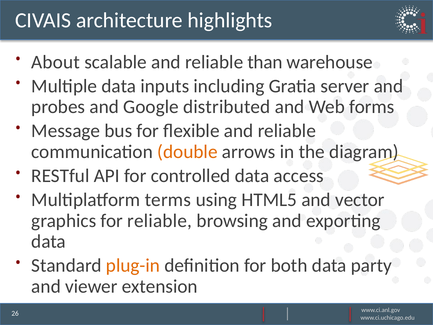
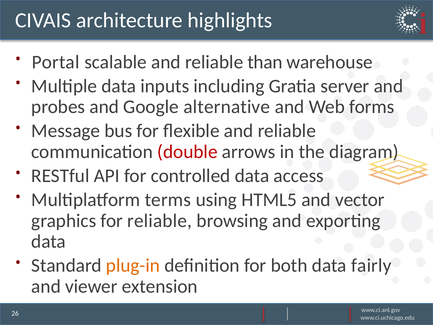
About: About -> Portal (56, 62)
distributed: distributed -> alternative (227, 107)
double colour: orange -> red (187, 152)
party: party -> fairly (371, 265)
